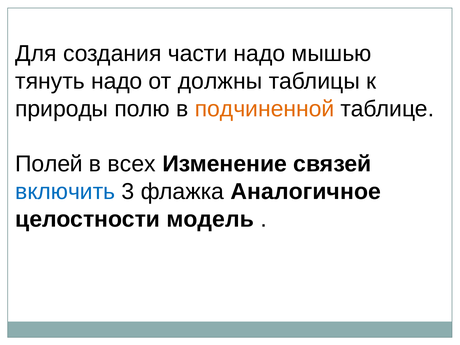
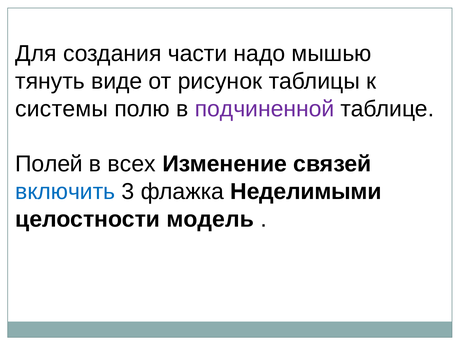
тянуть надо: надо -> виде (117, 81)
должны: должны -> рисунок (220, 81)
природы: природы -> системы (62, 109)
подчиненной colour: orange -> purple (265, 109)
Аналогичное: Аналогичное -> Неделимыми (306, 192)
